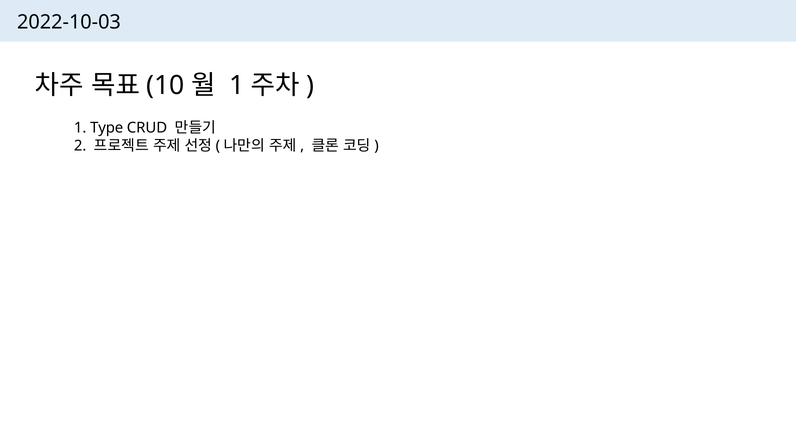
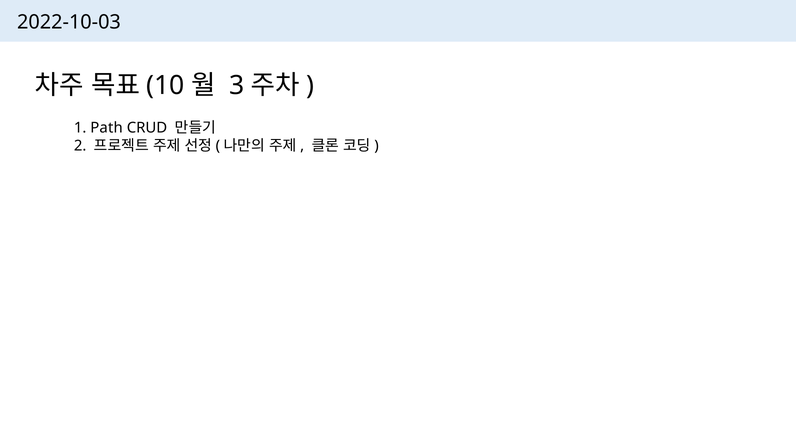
1: 1 -> 3 (237, 85)
Type: Type -> Path (107, 128)
